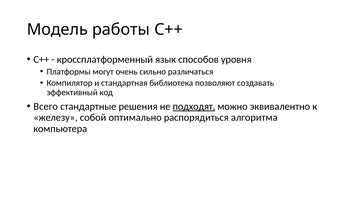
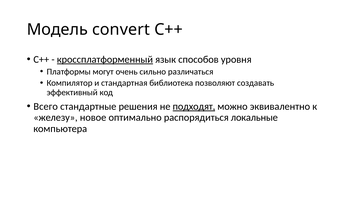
работы: работы -> convert (121, 30)
кроссплатформенный underline: none -> present (105, 60)
собой: собой -> новое (93, 118)
алгоритма: алгоритма -> локальные (254, 118)
